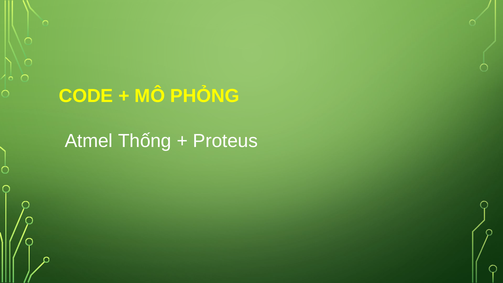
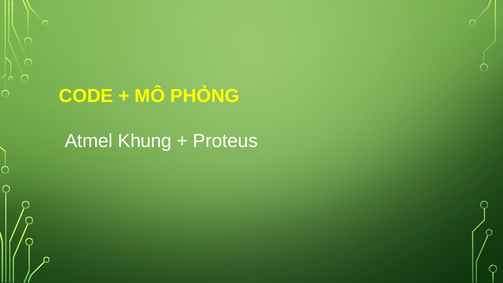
Thống: Thống -> Khung (145, 141)
